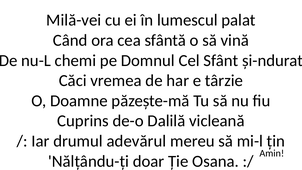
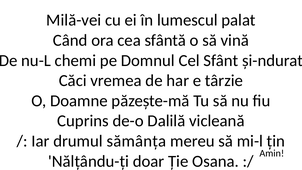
adevărul: adevărul -> sămânța (136, 141)
